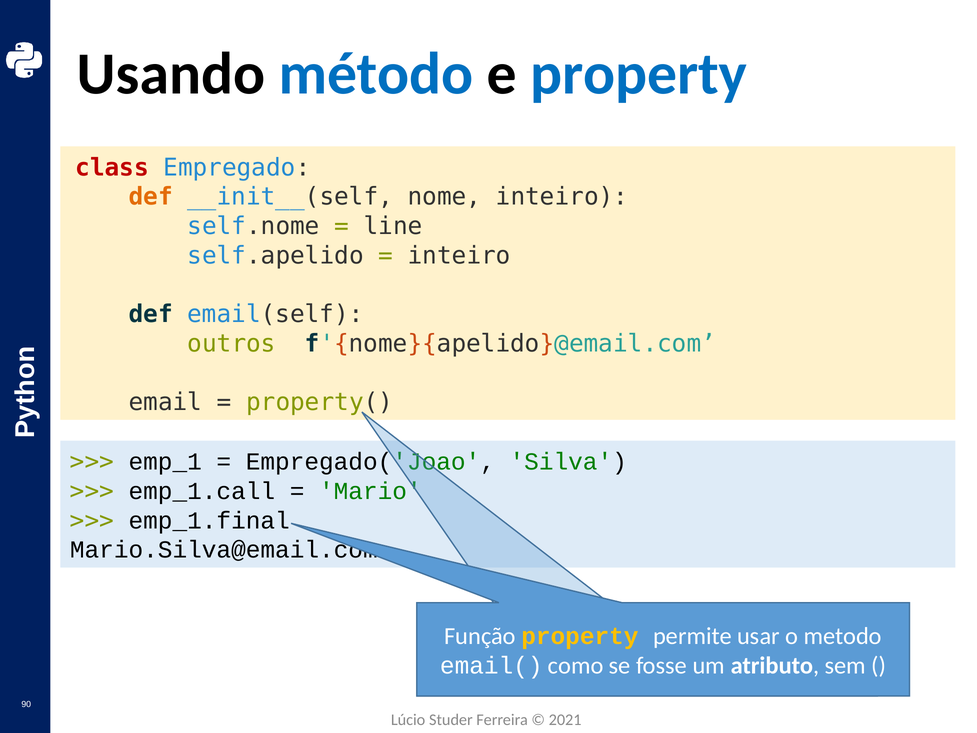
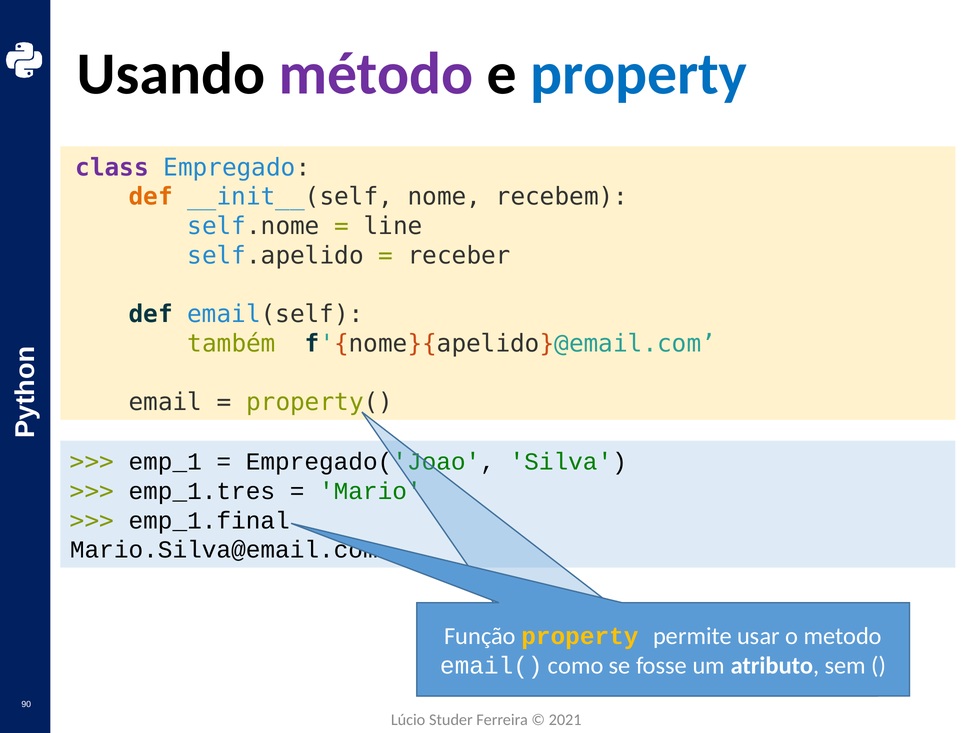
método colour: blue -> purple (376, 74)
class colour: red -> purple (112, 167)
nome inteiro: inteiro -> recebem (562, 197)
inteiro: inteiro -> receber (459, 255)
outros: outros -> também (232, 343)
emp_1.call: emp_1.call -> emp_1.tres (202, 491)
